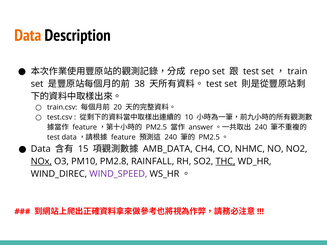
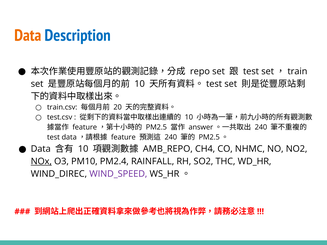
Description colour: black -> blue (78, 35)
38: 38 -> 10 (140, 84)
15: 15 -> 10 (83, 149)
AMB_DATA: AMB_DATA -> AMB_REPO (168, 149)
PM2.8: PM2.8 -> PM2.4 (114, 162)
THC underline: present -> none (225, 162)
